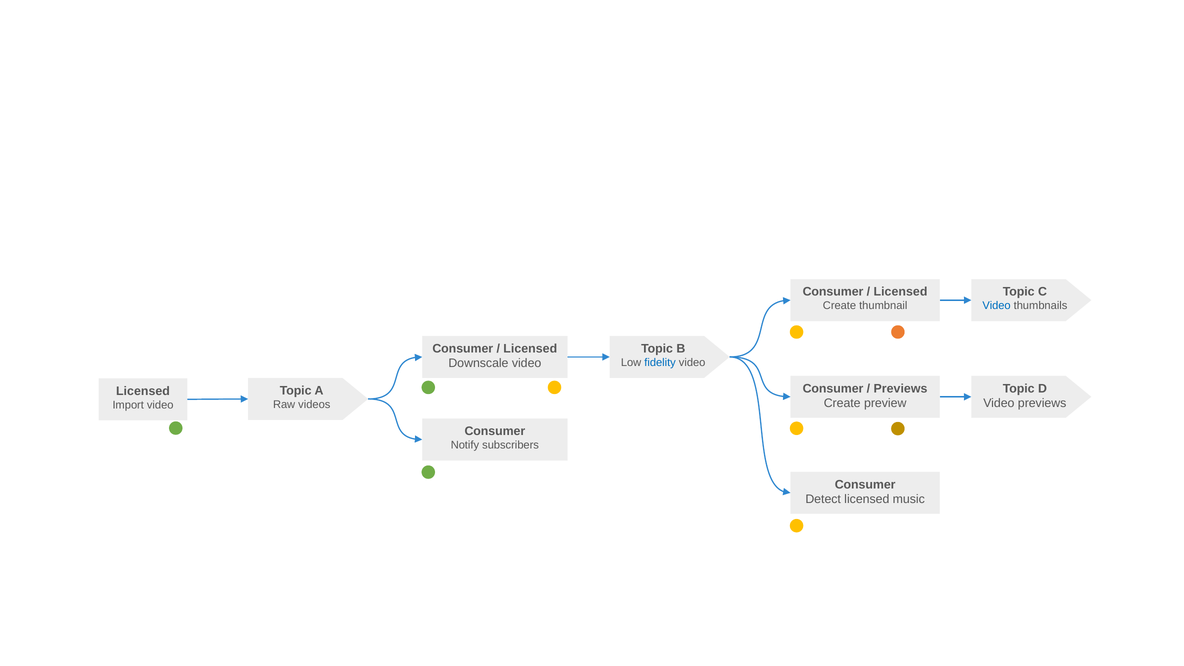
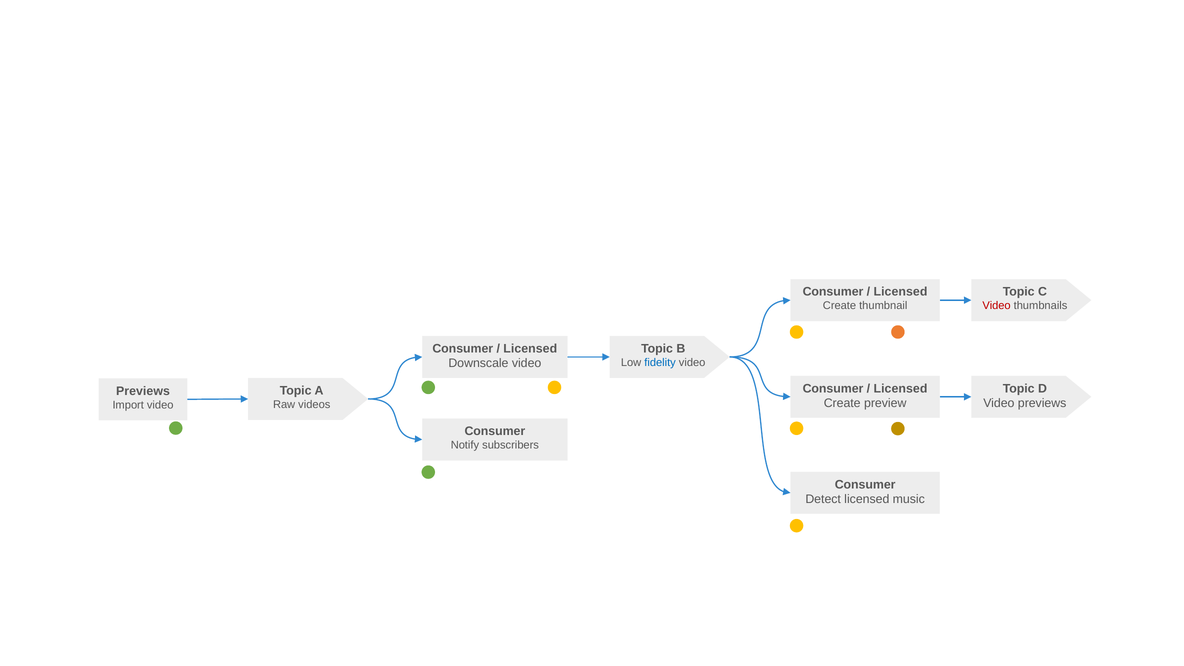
Video colour: blue -> red (997, 306)
Previews: Previews -> Licensed (900, 388)
Licensed: Licensed -> Previews (143, 391)
